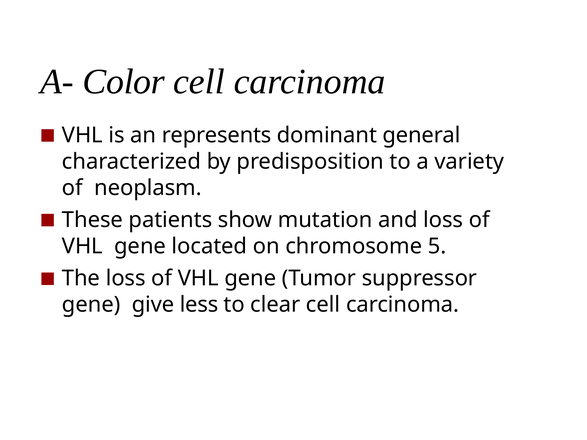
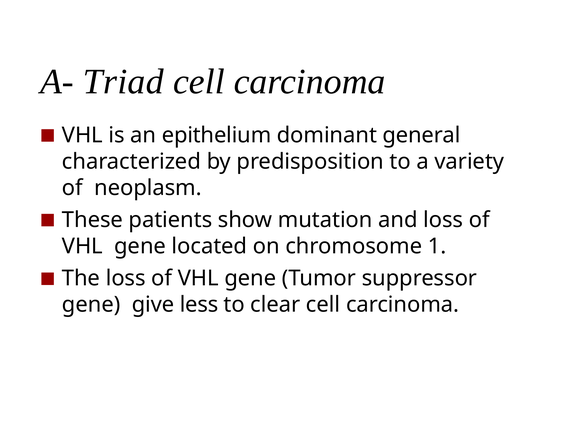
Color: Color -> Triad (123, 82)
represents: represents -> epithelium (217, 135)
5: 5 -> 1 (437, 246)
